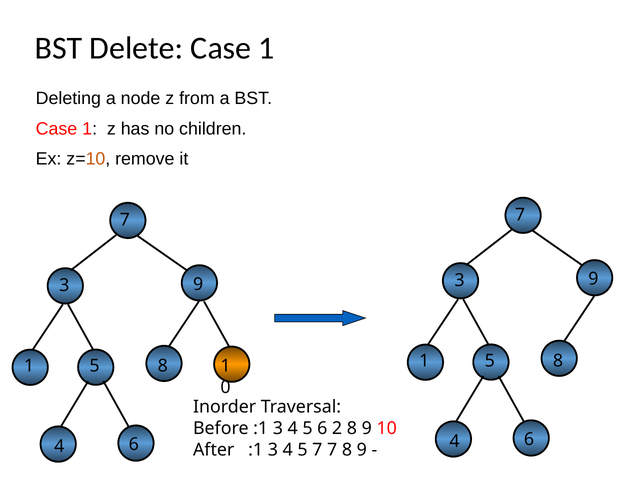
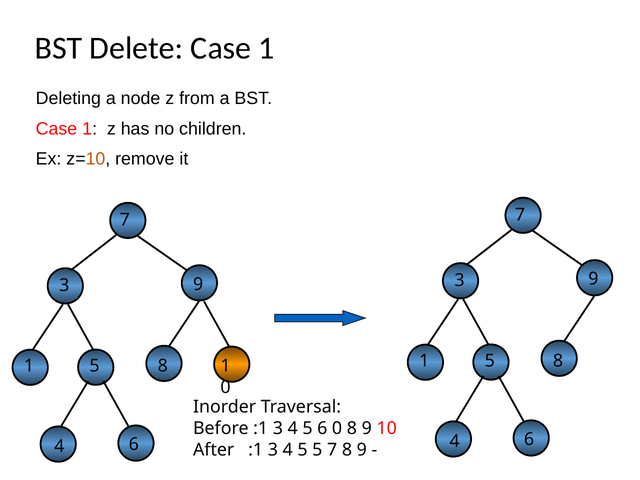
6 2: 2 -> 0 (337, 428)
5 7: 7 -> 5 (317, 450)
